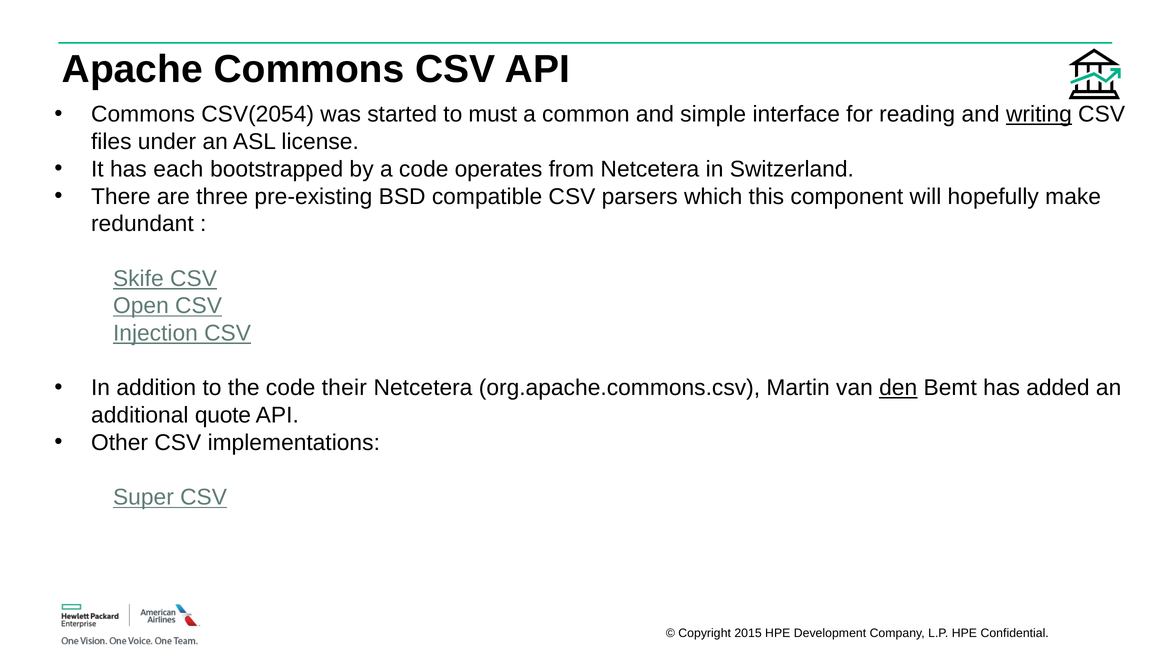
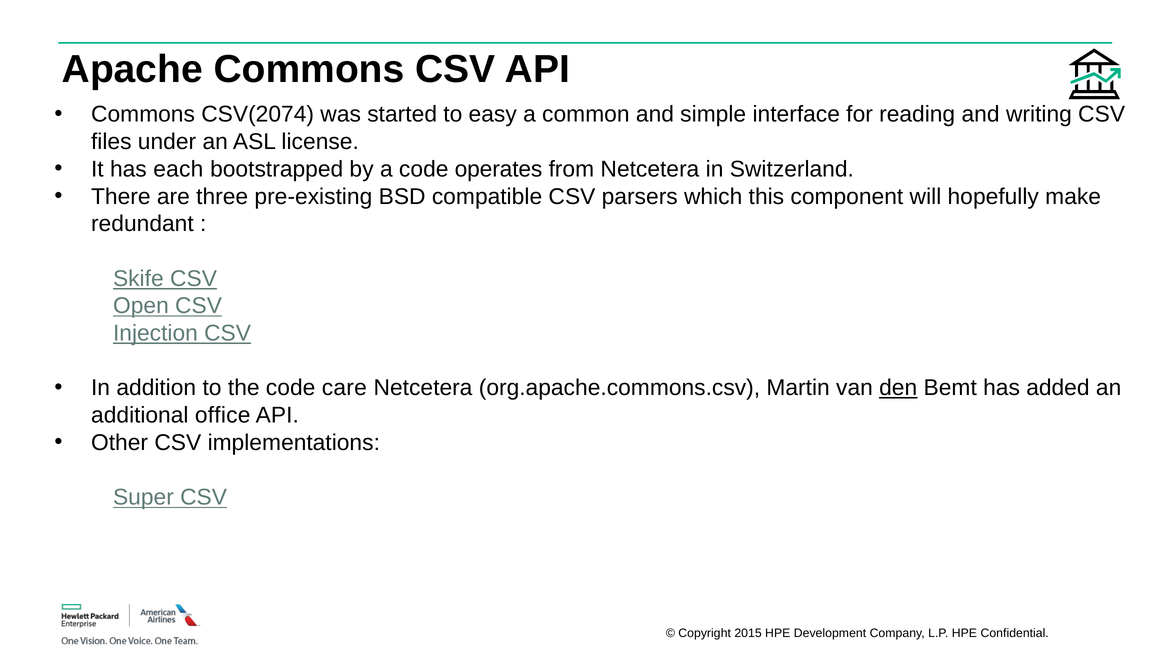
CSV(2054: CSV(2054 -> CSV(2074 (258, 114)
must: must -> easy (493, 114)
writing underline: present -> none (1039, 114)
their: their -> care (344, 388)
quote: quote -> office (223, 415)
